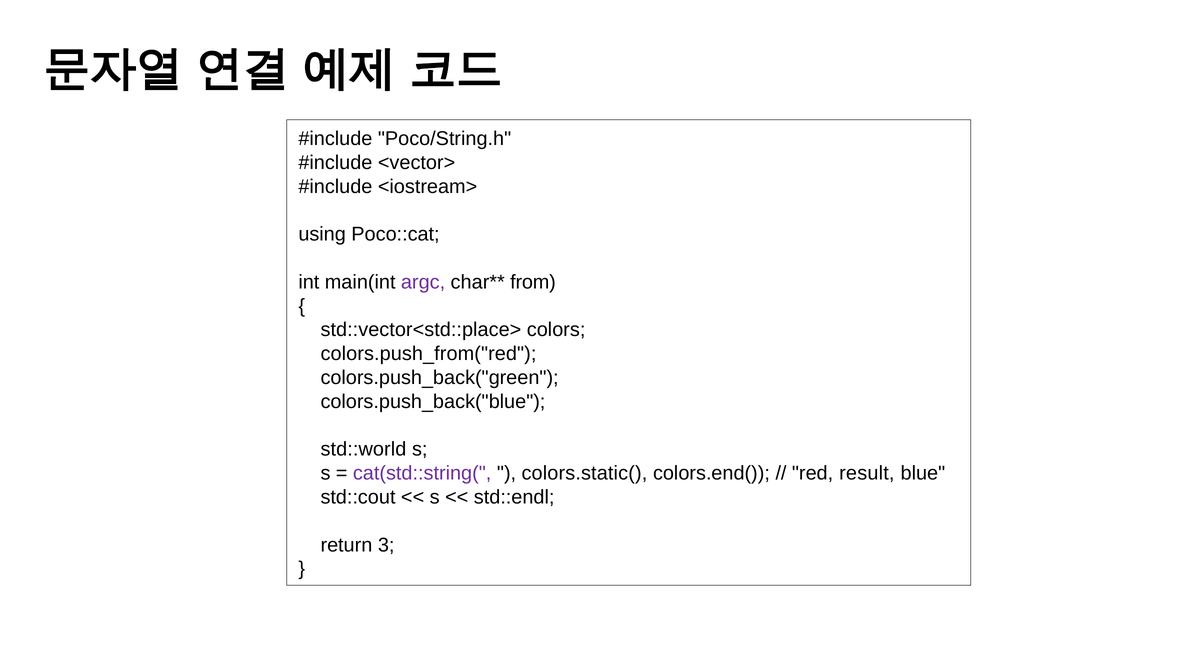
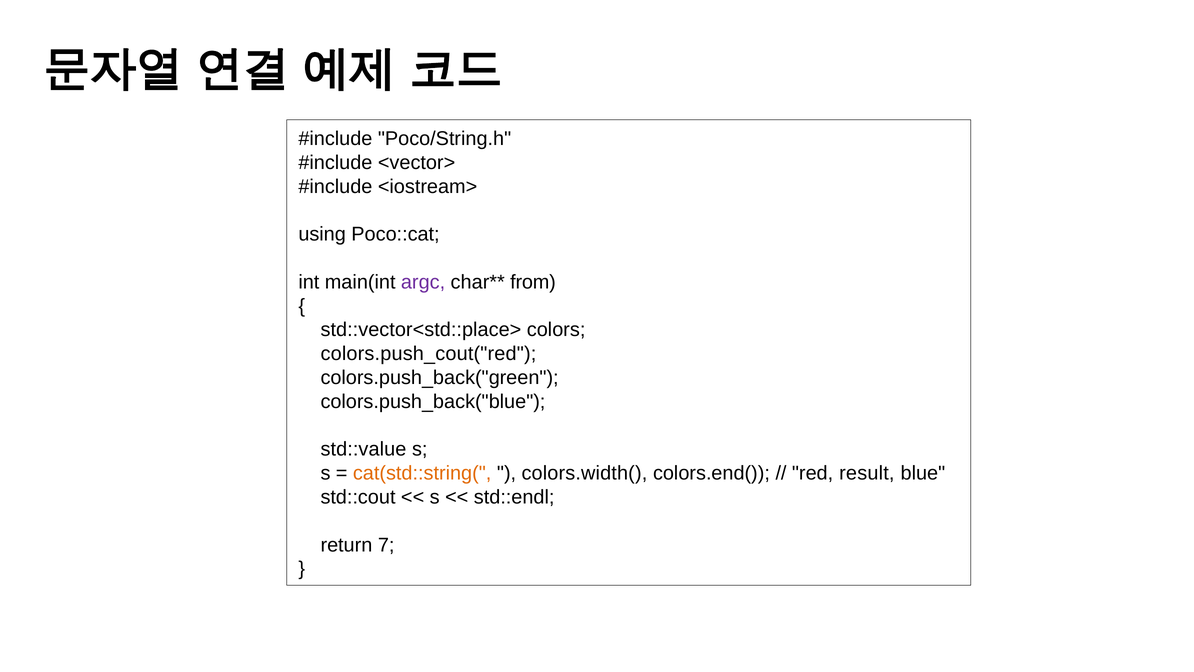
colors.push_from("red: colors.push_from("red -> colors.push_cout("red (428, 354)
std::world: std::world -> std::value (363, 449)
cat(std::string( colour: purple -> orange (422, 473)
colors.static(: colors.static( -> colors.width( (584, 473)
3: 3 -> 7 (386, 545)
